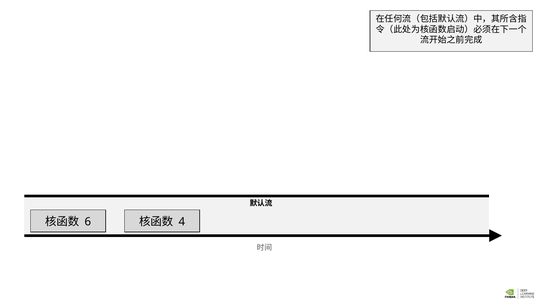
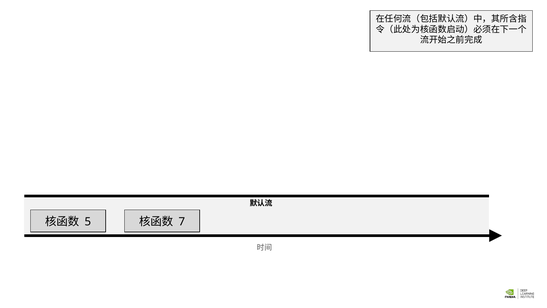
6: 6 -> 5 (88, 221)
4: 4 -> 7 (182, 221)
